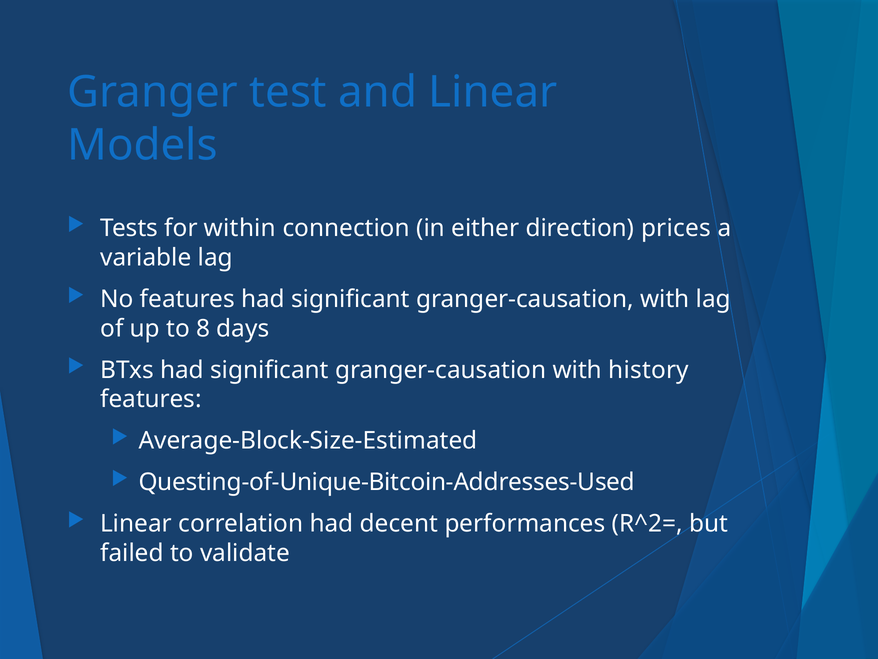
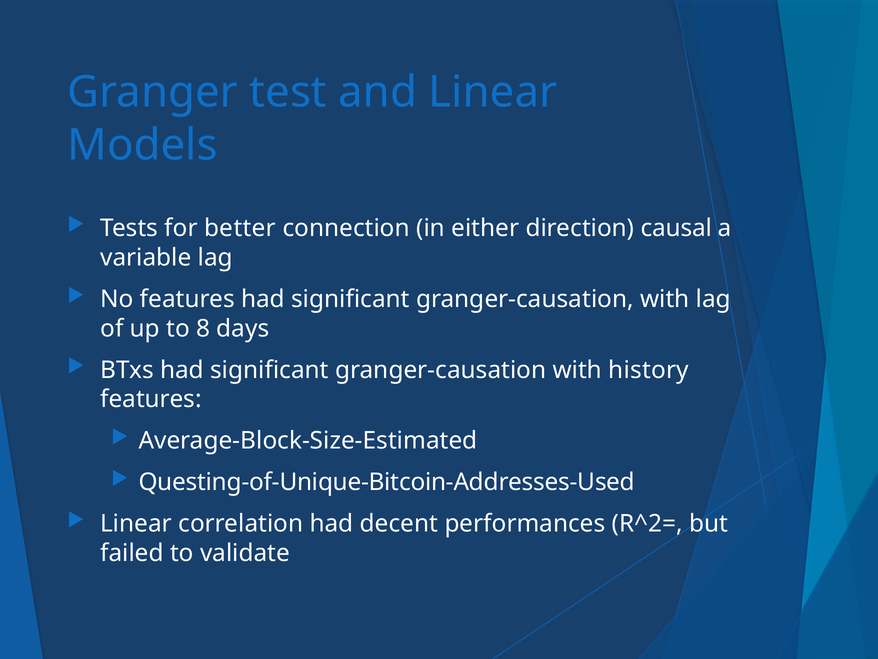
within: within -> better (240, 228)
prices: prices -> causal (676, 228)
